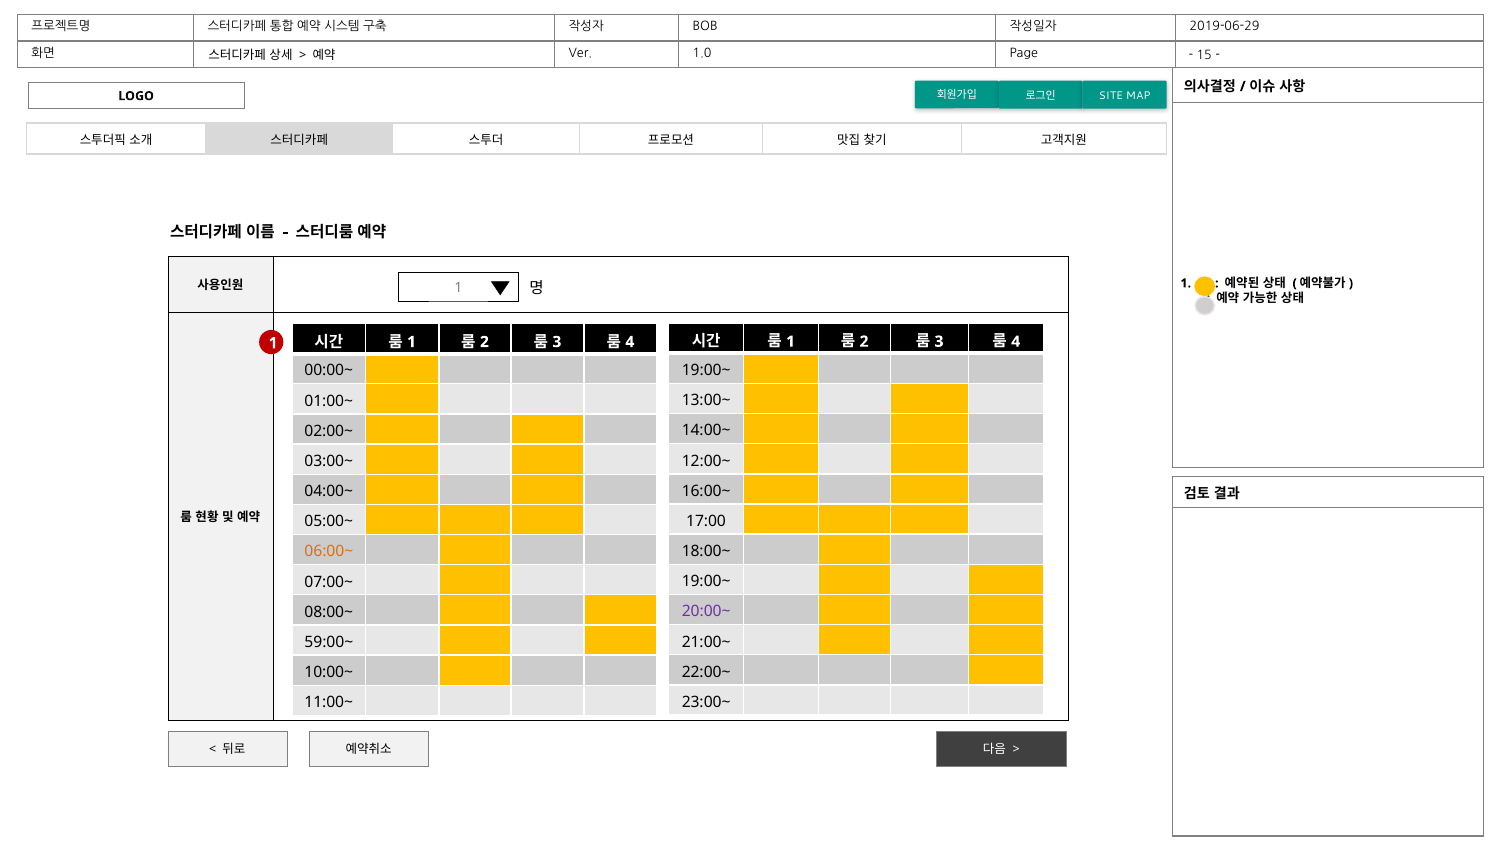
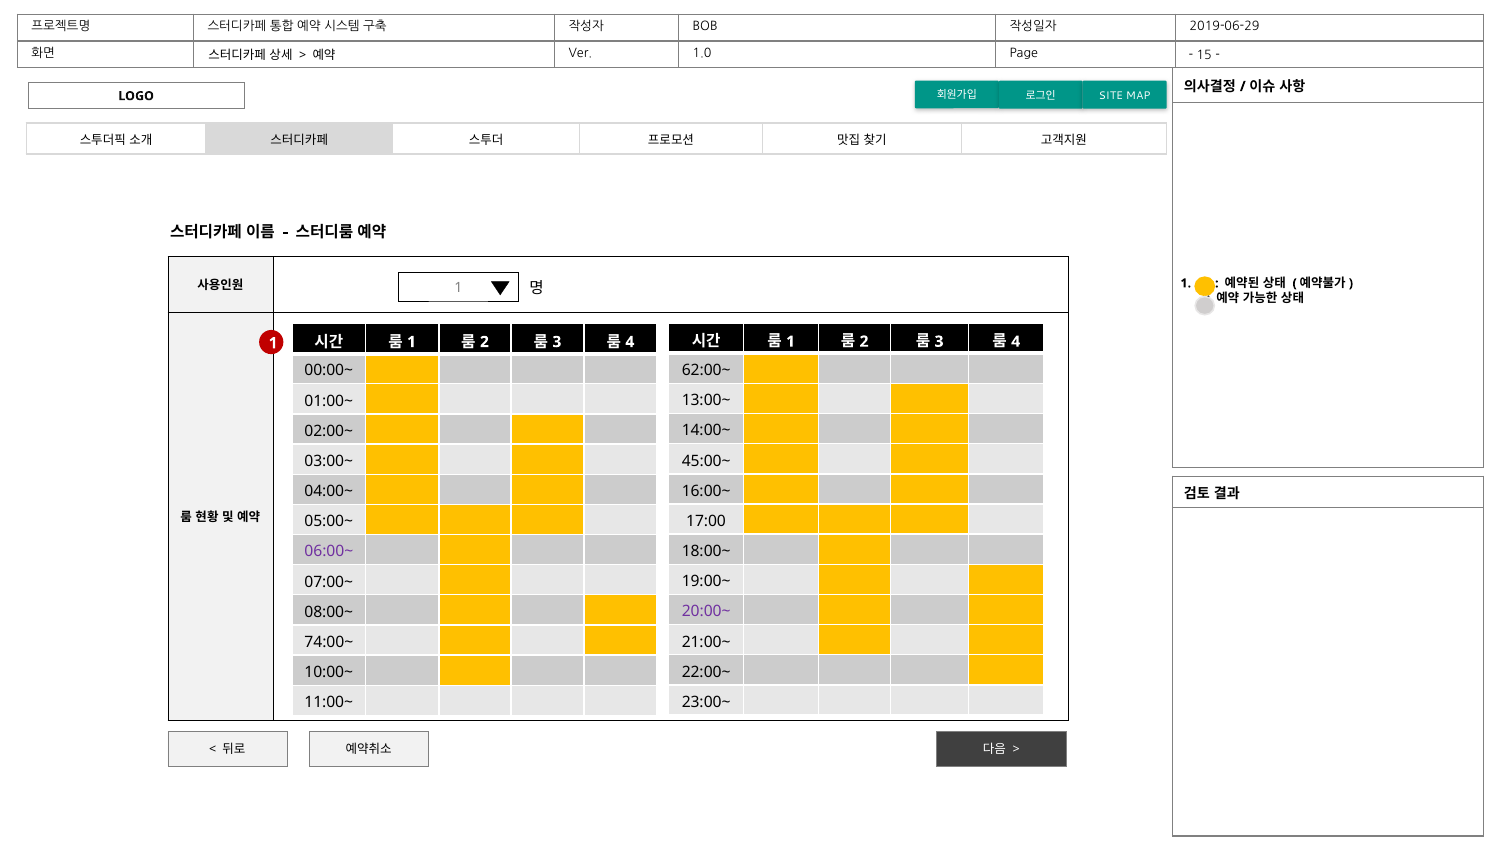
19:00~: 19:00~ -> 62:00~ (706, 370)
12:00~: 12:00~ -> 45:00~ (706, 461)
06:00~ colour: orange -> purple (329, 551)
59:00~: 59:00~ -> 74:00~ (329, 642)
